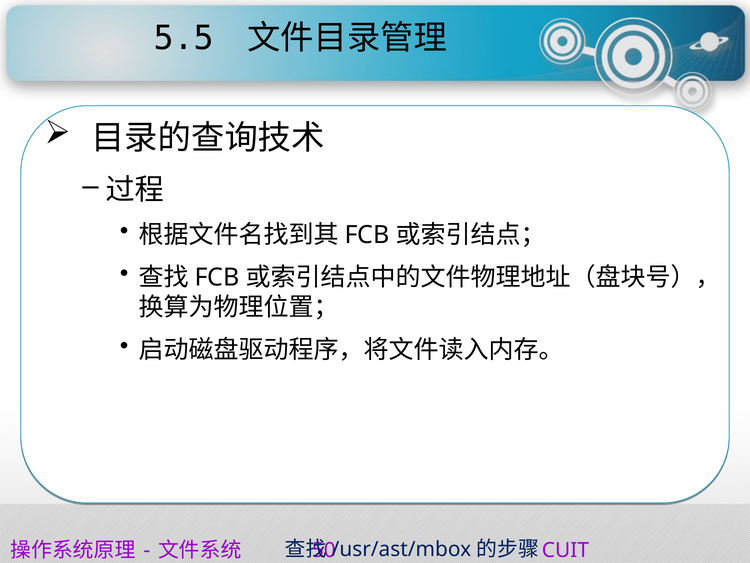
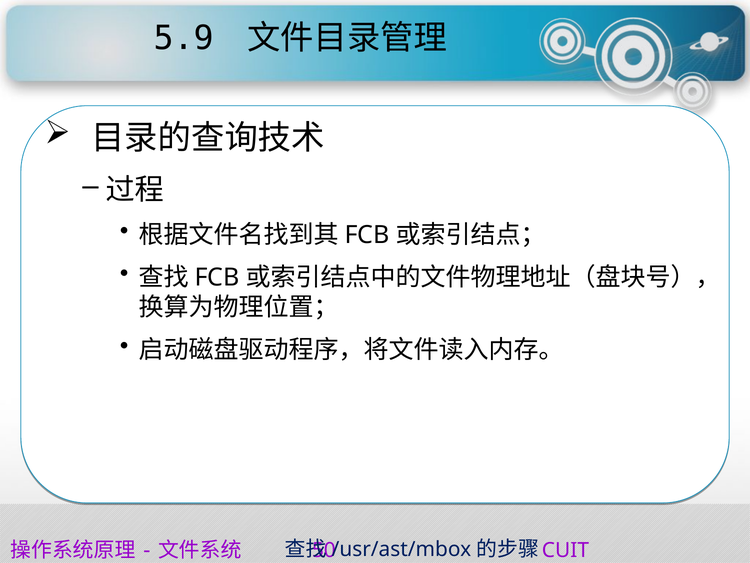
5.5: 5.5 -> 5.9 (184, 38)
